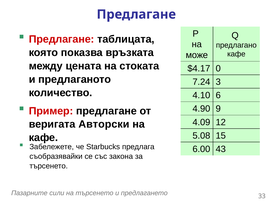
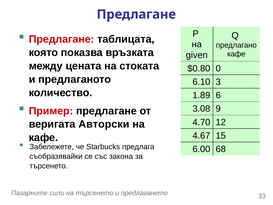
може: може -> given (197, 55)
$4.17: $4.17 -> $0.80 (199, 68)
7.24: 7.24 -> 6.10 (201, 82)
4.10: 4.10 -> 1.89 (201, 95)
4.90: 4.90 -> 3.08 (201, 109)
4.09: 4.09 -> 4.70 (201, 122)
5.08: 5.08 -> 4.67 (201, 136)
43: 43 -> 68 (221, 149)
